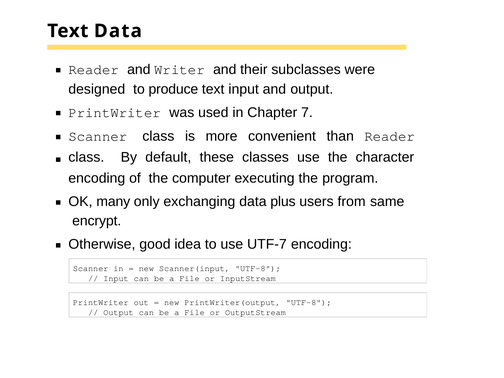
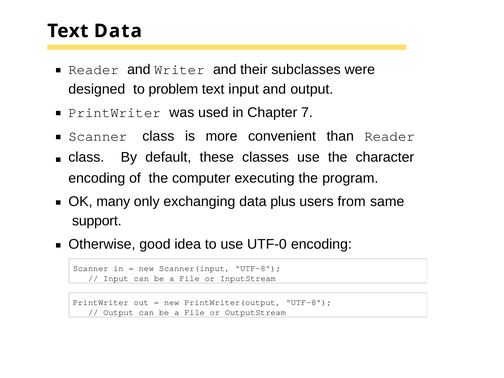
produce: produce -> problem (173, 89)
encrypt: encrypt -> support (97, 221)
UTF-7: UTF-7 -> UTF-0 (267, 244)
